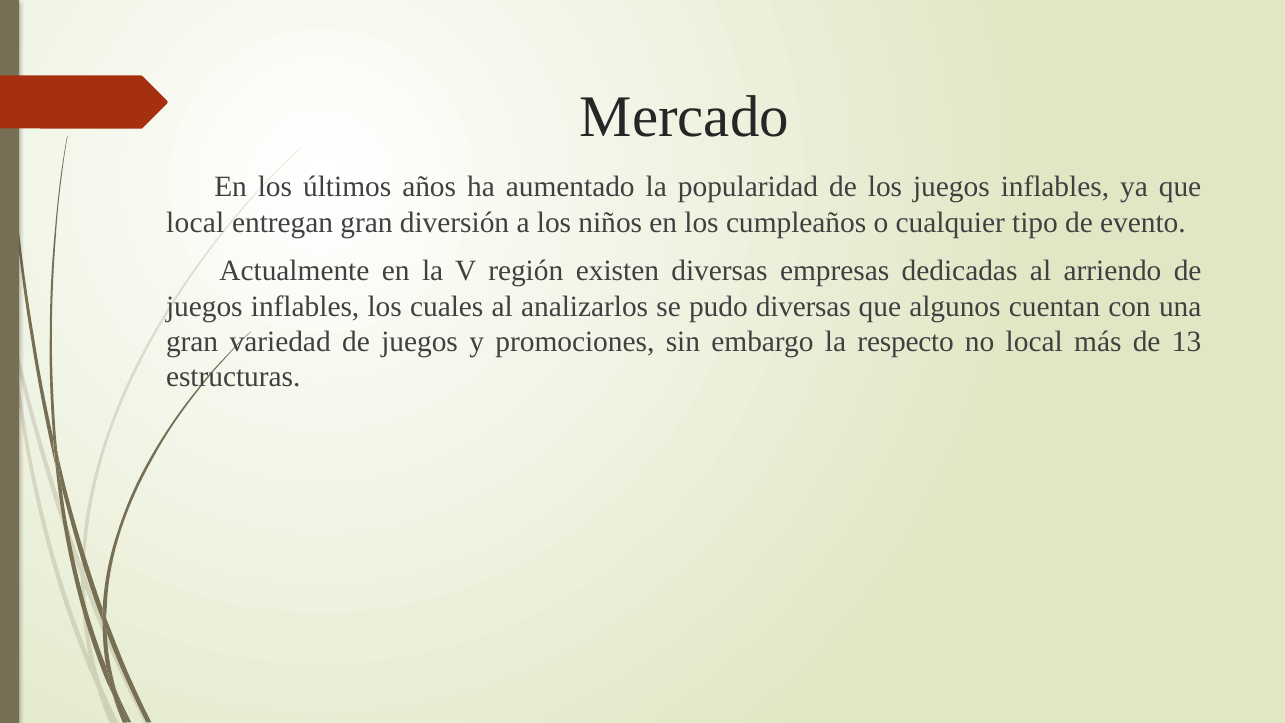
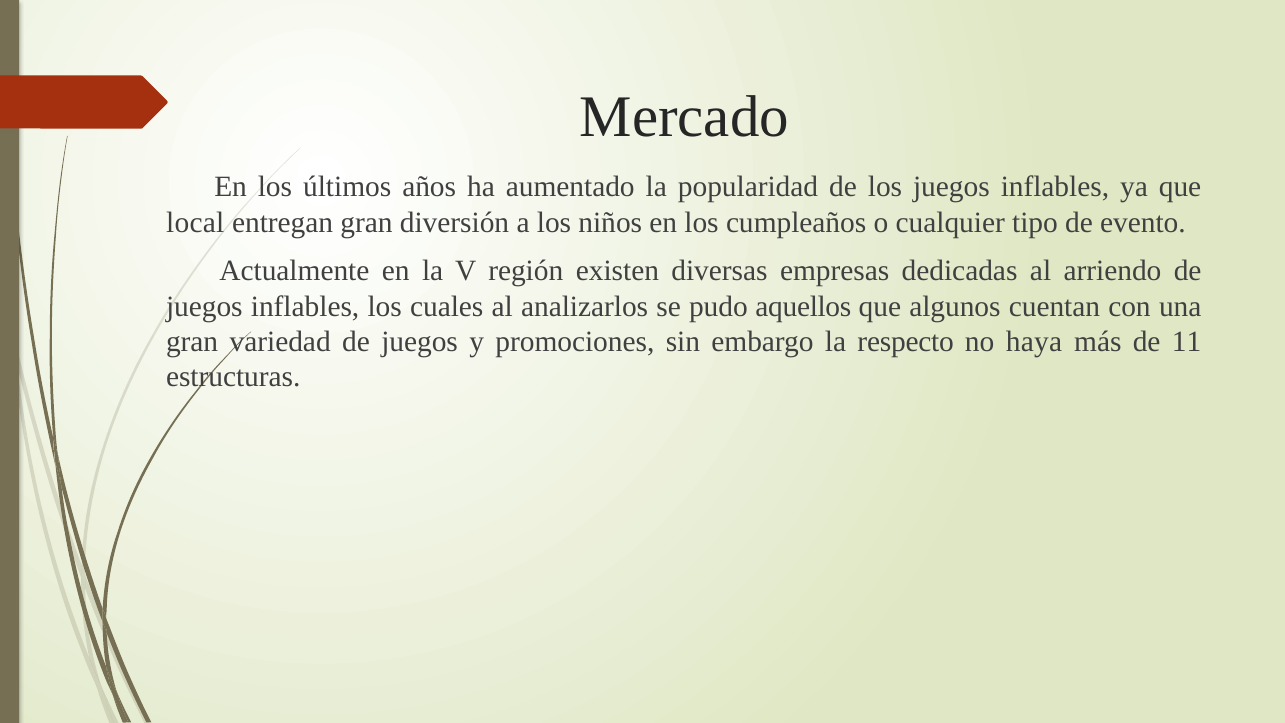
pudo diversas: diversas -> aquellos (803, 306)
no local: local -> haya (1034, 342)
13: 13 -> 11 (1187, 342)
